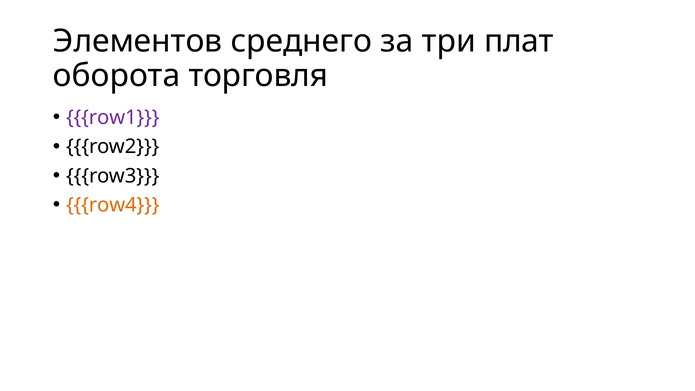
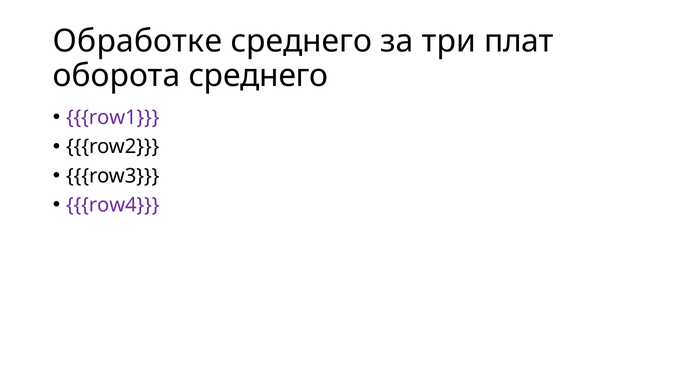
Элементов: Элементов -> Обработке (138, 41)
оборота торговля: торговля -> среднего (258, 76)
row4 colour: orange -> purple (113, 205)
